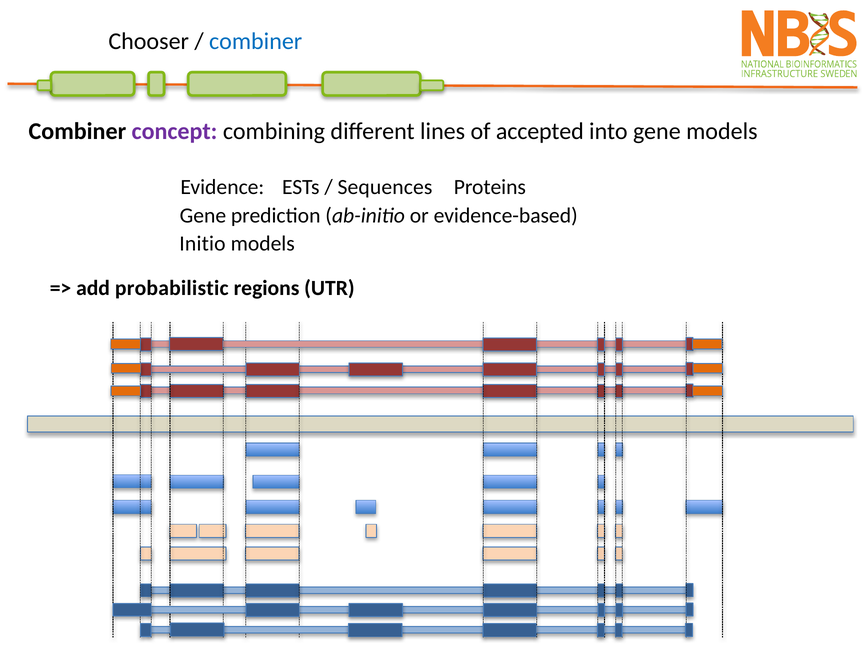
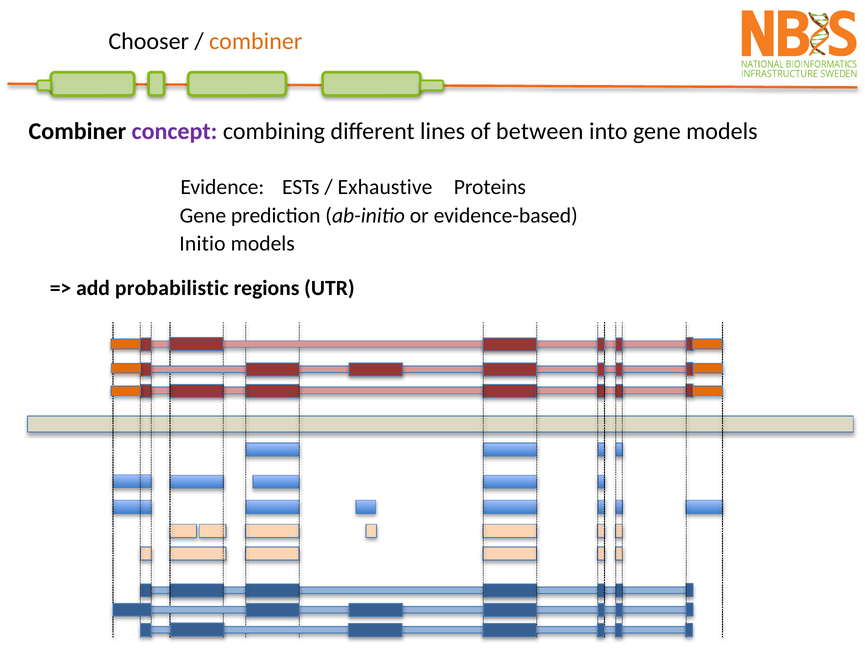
combiner colour: blue -> orange (256, 41)
accepted: accepted -> between (540, 131)
Sequences: Sequences -> Exhaustive (385, 187)
